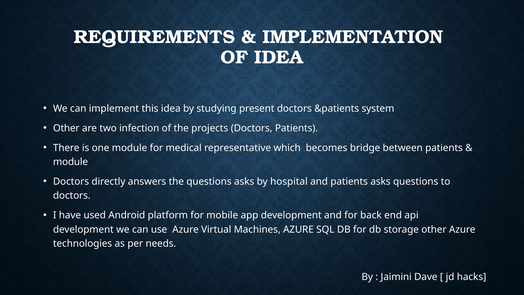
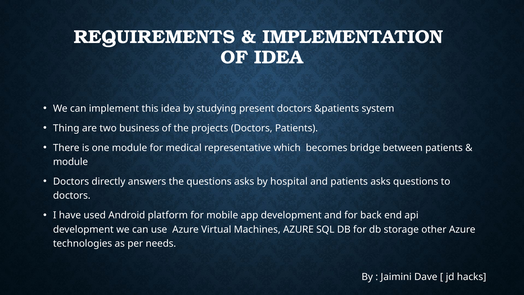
Other: Other -> Thing (66, 128)
infection: infection -> business (139, 128)
